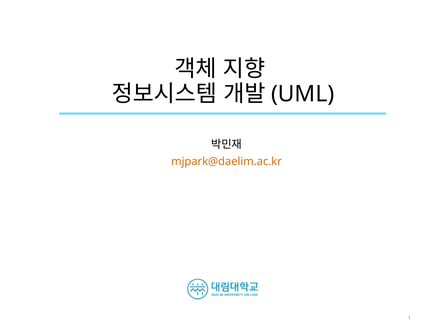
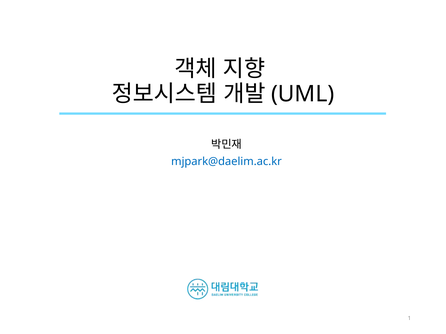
mjpark@daelim.ac.kr colour: orange -> blue (226, 162)
